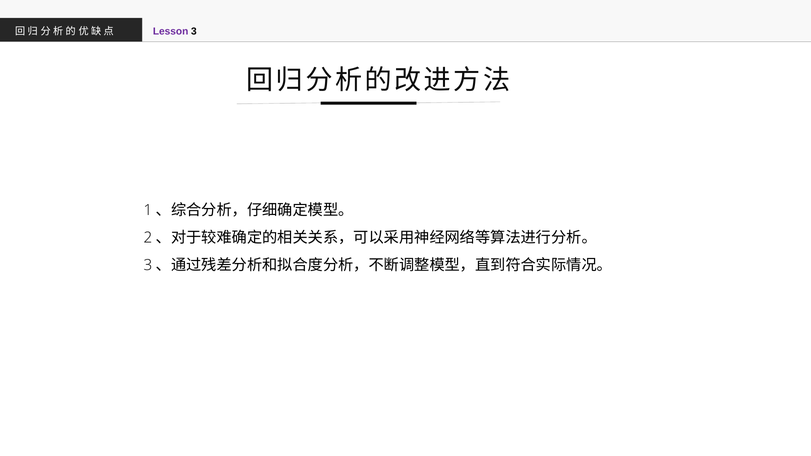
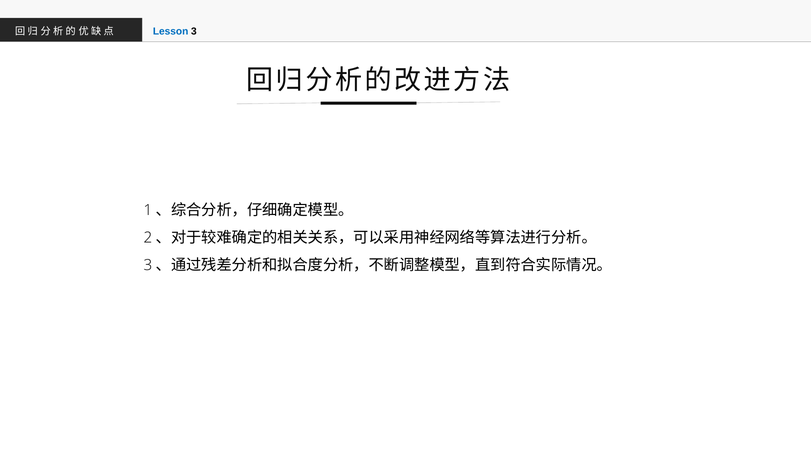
Lesson colour: purple -> blue (171, 31)
